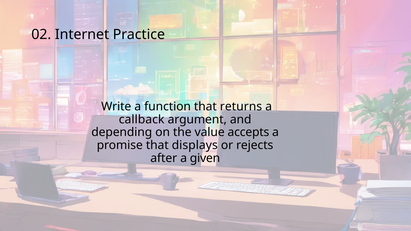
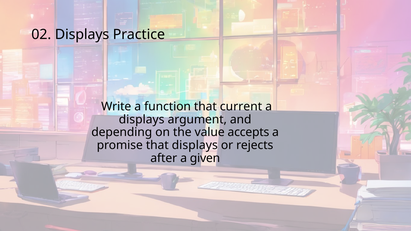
02 Internet: Internet -> Displays (82, 35)
returns: returns -> current (241, 107)
callback: callback -> displays (142, 120)
